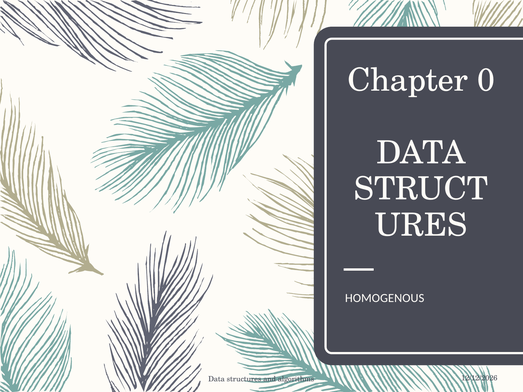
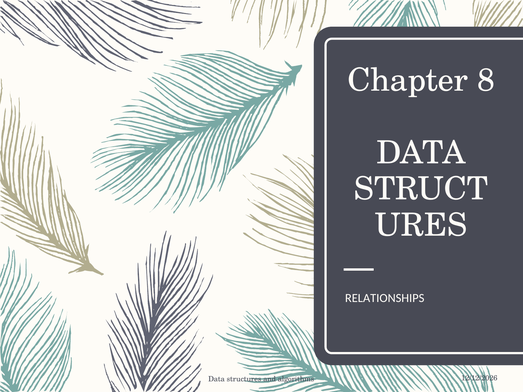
0: 0 -> 8 (486, 80)
HOMOGENOUS: HOMOGENOUS -> RELATIONSHIPS (385, 298)
